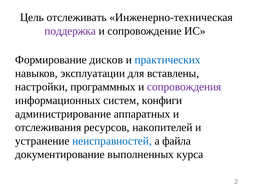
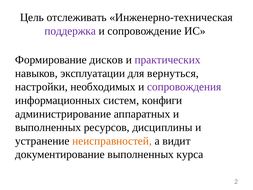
практических colour: blue -> purple (168, 60)
вставлены: вставлены -> вернуться (173, 73)
программных: программных -> необходимых (103, 87)
отслеживания: отслеживания -> выполненных (48, 127)
накопителей: накопителей -> дисциплины (162, 127)
неисправностей colour: blue -> orange (112, 141)
файла: файла -> видит (177, 141)
